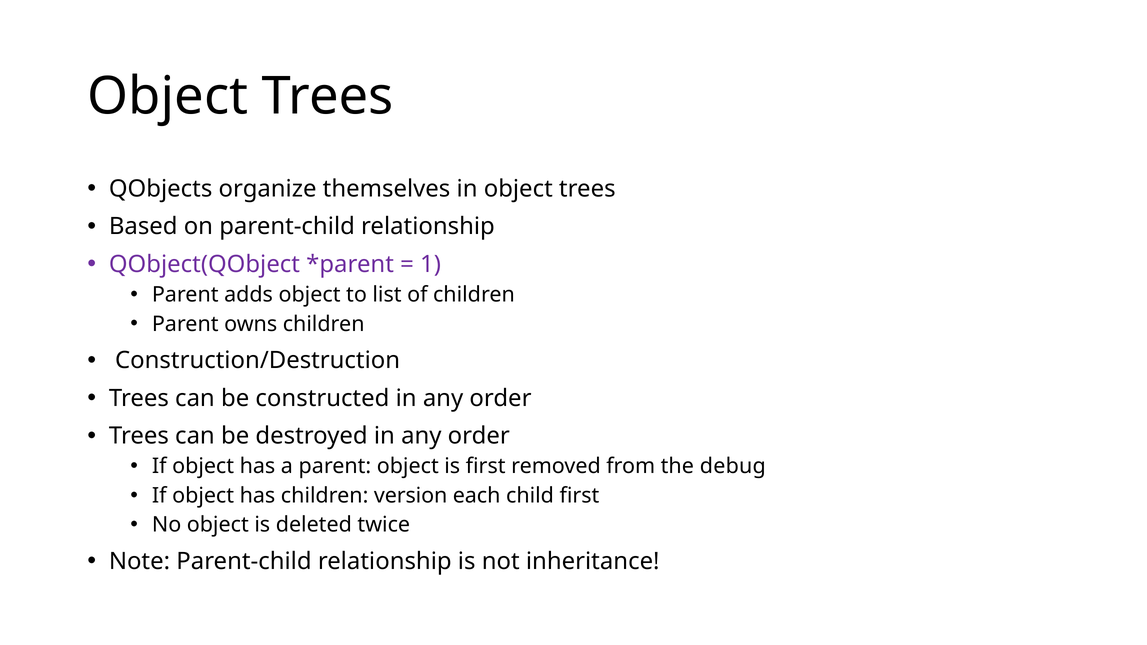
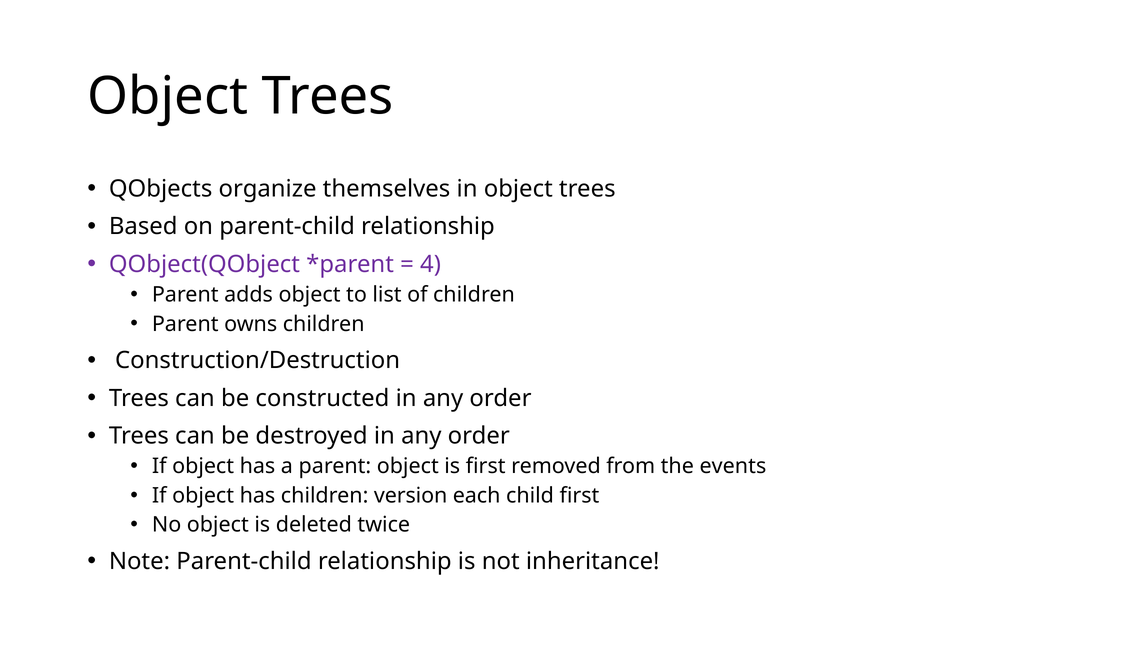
1: 1 -> 4 (431, 264)
debug: debug -> events (733, 467)
